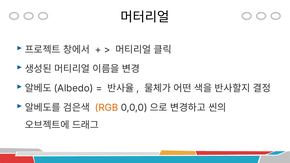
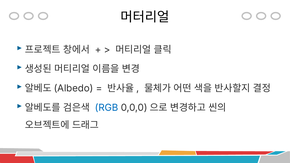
RGB colour: orange -> blue (107, 108)
